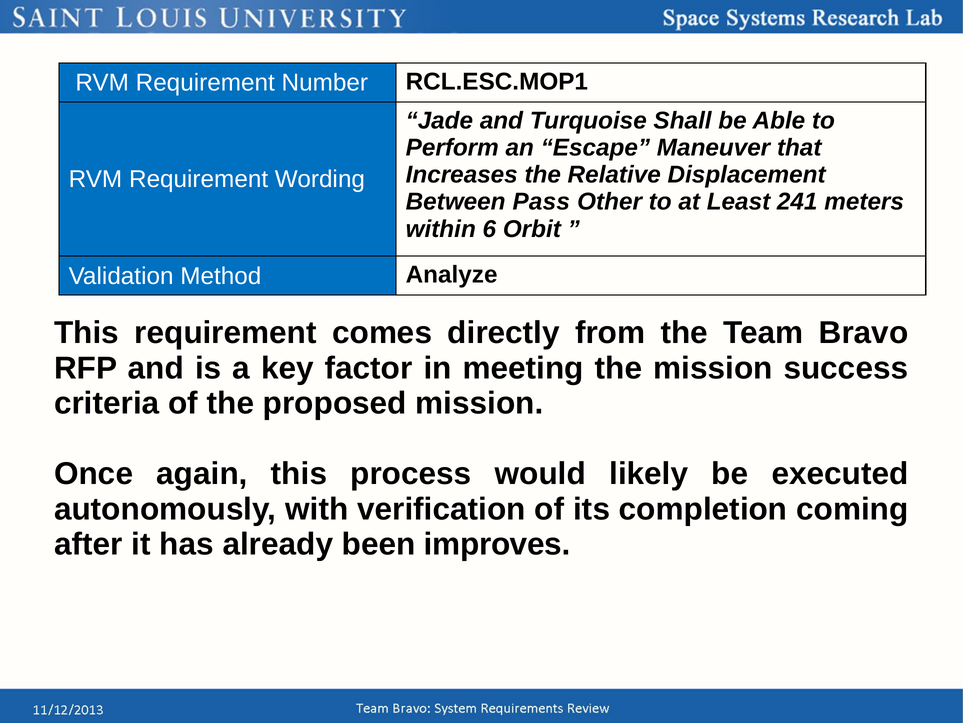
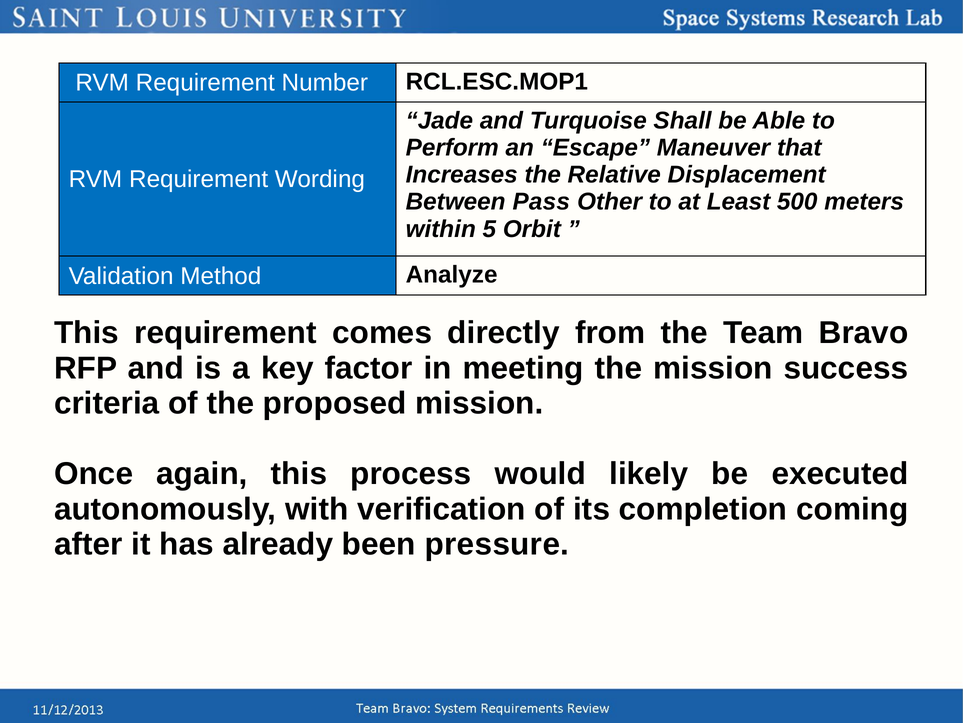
241: 241 -> 500 (797, 202)
6: 6 -> 5 (489, 229)
improves: improves -> pressure (497, 544)
